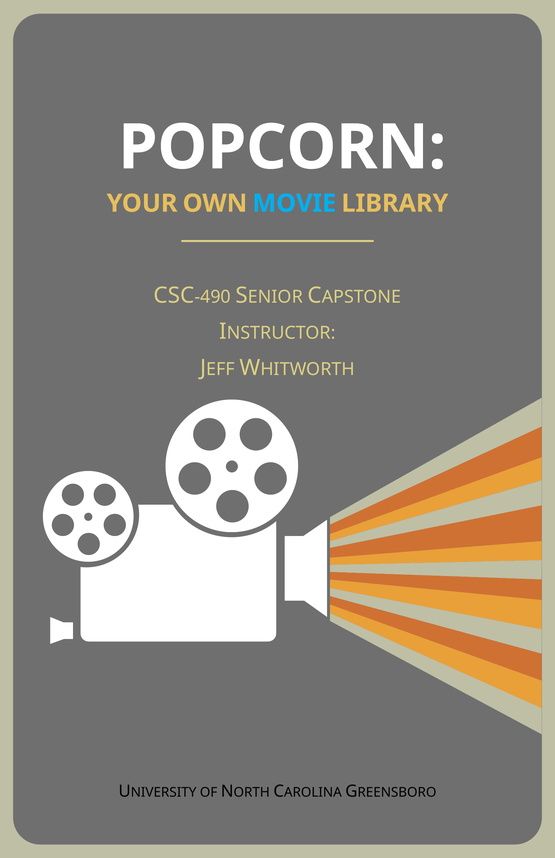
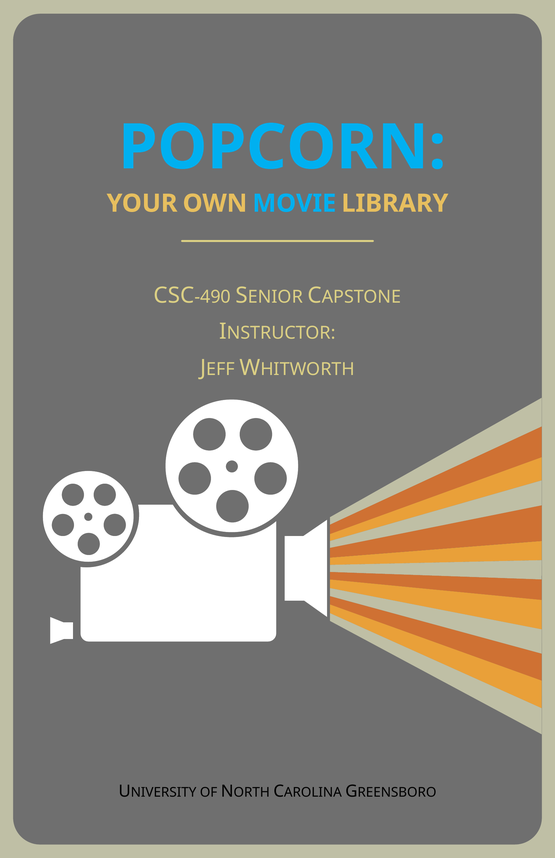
POPCORN colour: white -> light blue (282, 148)
